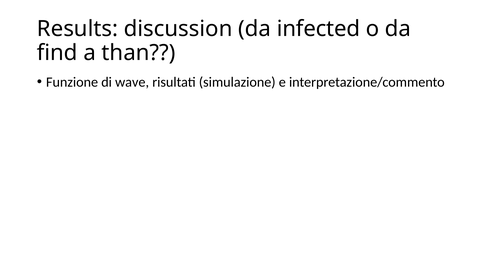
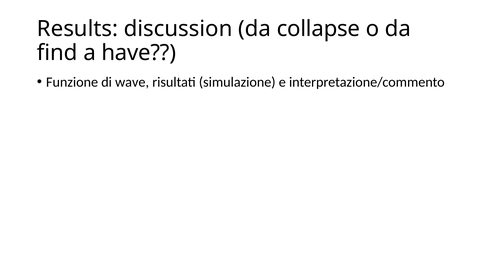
infected: infected -> collapse (318, 29)
than: than -> have (139, 53)
